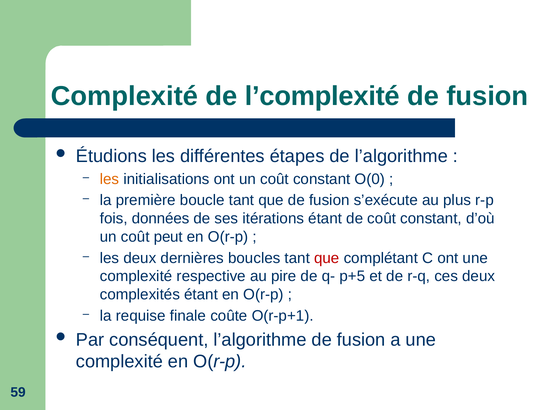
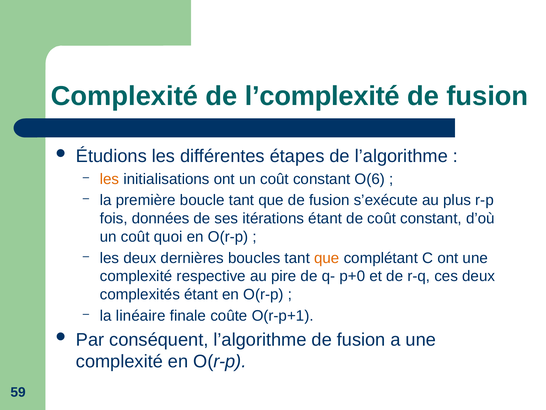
O(0: O(0 -> O(6 (370, 179)
peut: peut -> quoi (168, 236)
que colour: red -> orange (327, 258)
p+5: p+5 -> p+0 (352, 276)
requise: requise -> linéaire (141, 315)
